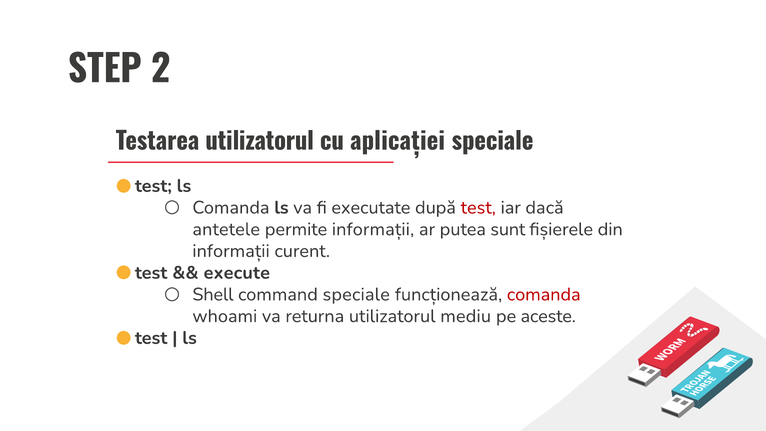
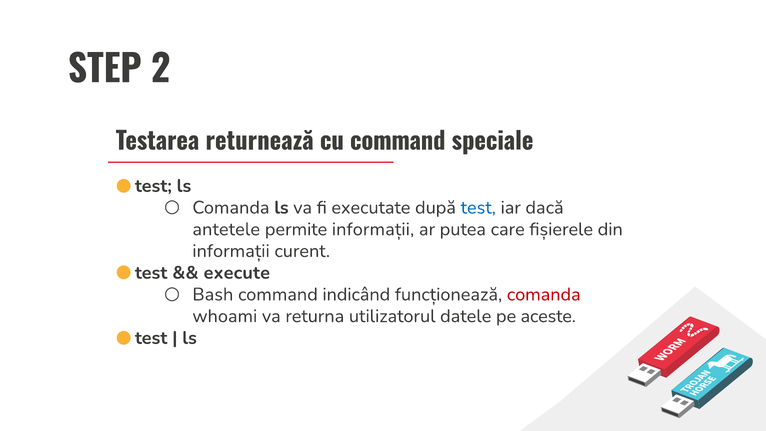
Testarea utilizatorul: utilizatorul -> returnează (260, 142)
cu aplicației: aplicației -> command (398, 142)
test colour: red -> blue (478, 208)
sunt: sunt -> care (508, 229)
Shell: Shell -> Bash (213, 294)
command speciale: speciale -> indicând (356, 294)
mediu: mediu -> datele (466, 316)
